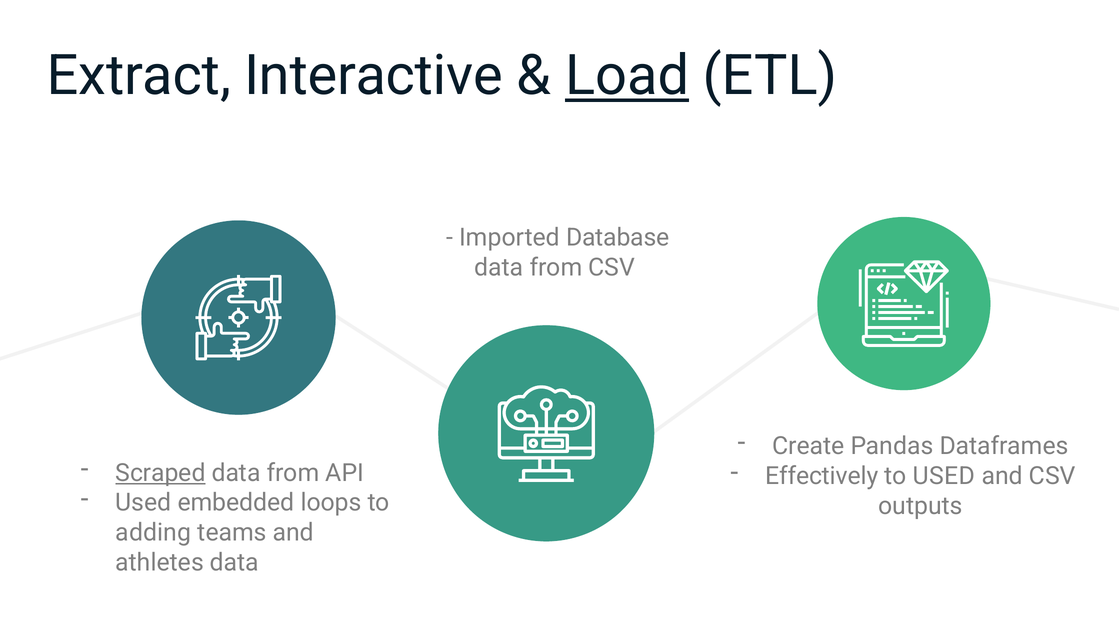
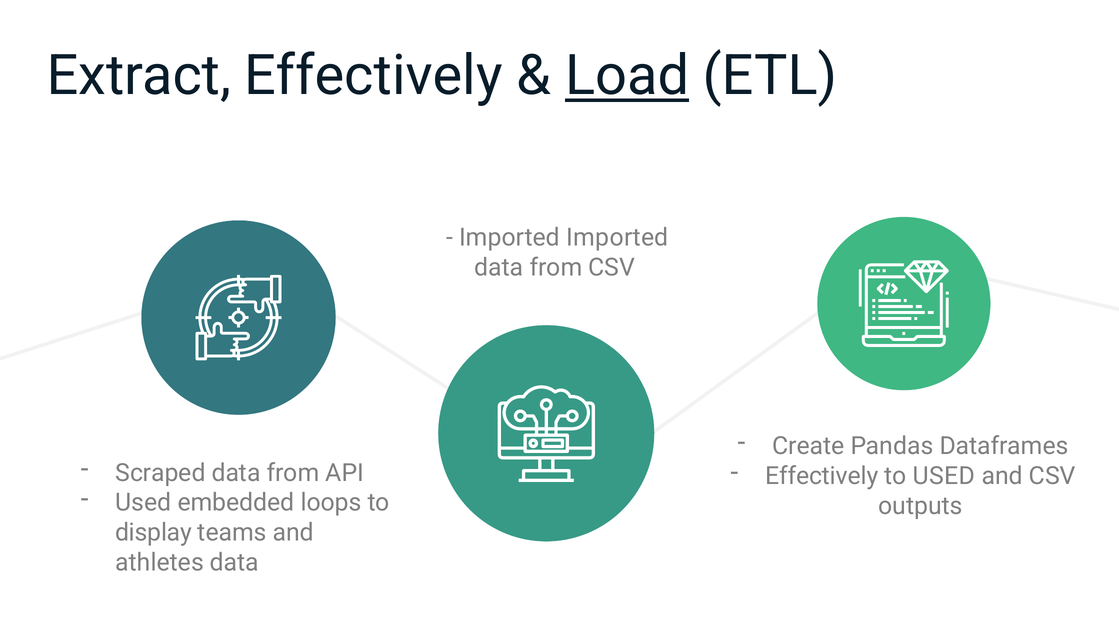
Extract Interactive: Interactive -> Effectively (373, 76)
Imported Database: Database -> Imported (617, 237)
Scraped underline: present -> none (160, 472)
adding: adding -> display (154, 532)
